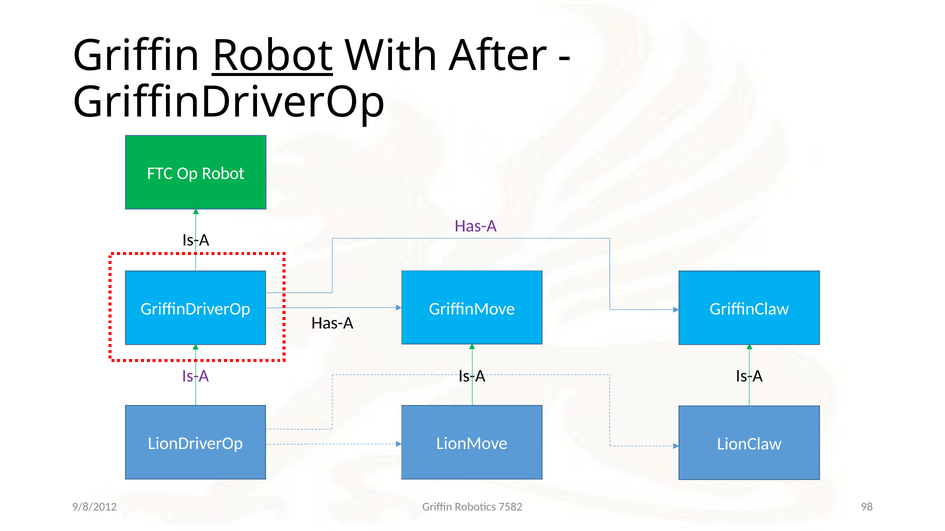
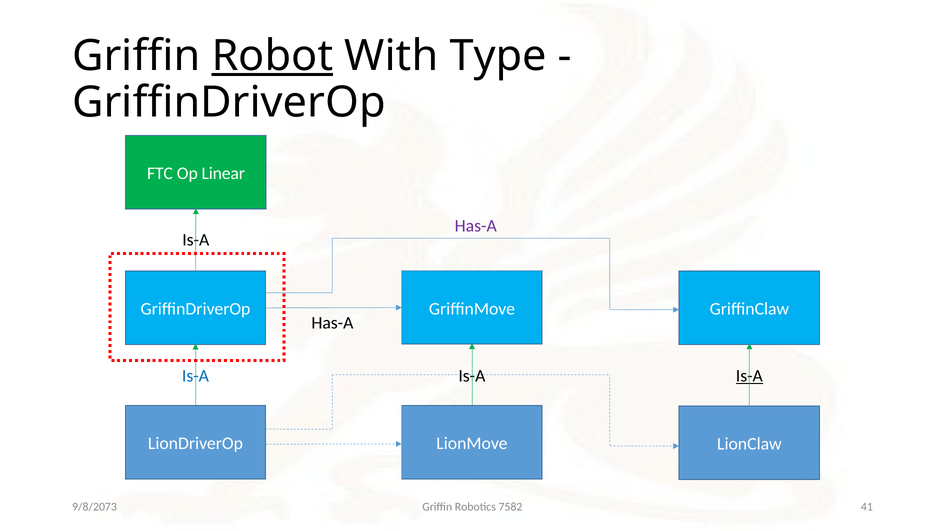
After: After -> Type (498, 56)
Op Robot: Robot -> Linear (223, 174)
Is-A colour: purple -> blue (195, 376)
Is-A underline: none -> present (749, 376)
98: 98 -> 41 (867, 508)
9/8/2012: 9/8/2012 -> 9/8/2073 (94, 508)
